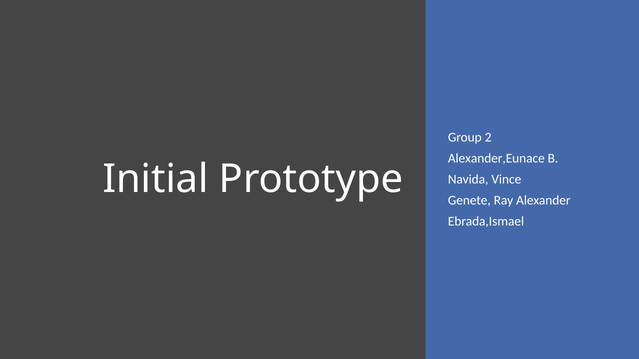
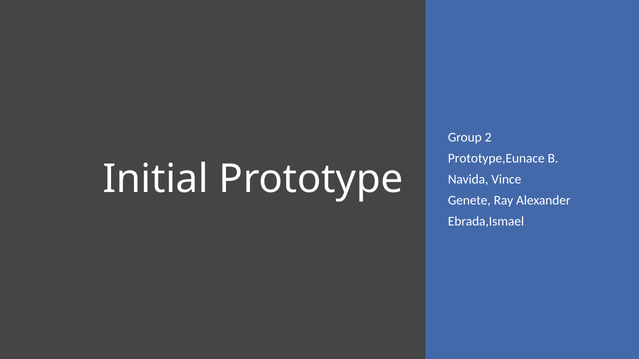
Alexander,Eunace: Alexander,Eunace -> Prototype,Eunace (496, 159)
